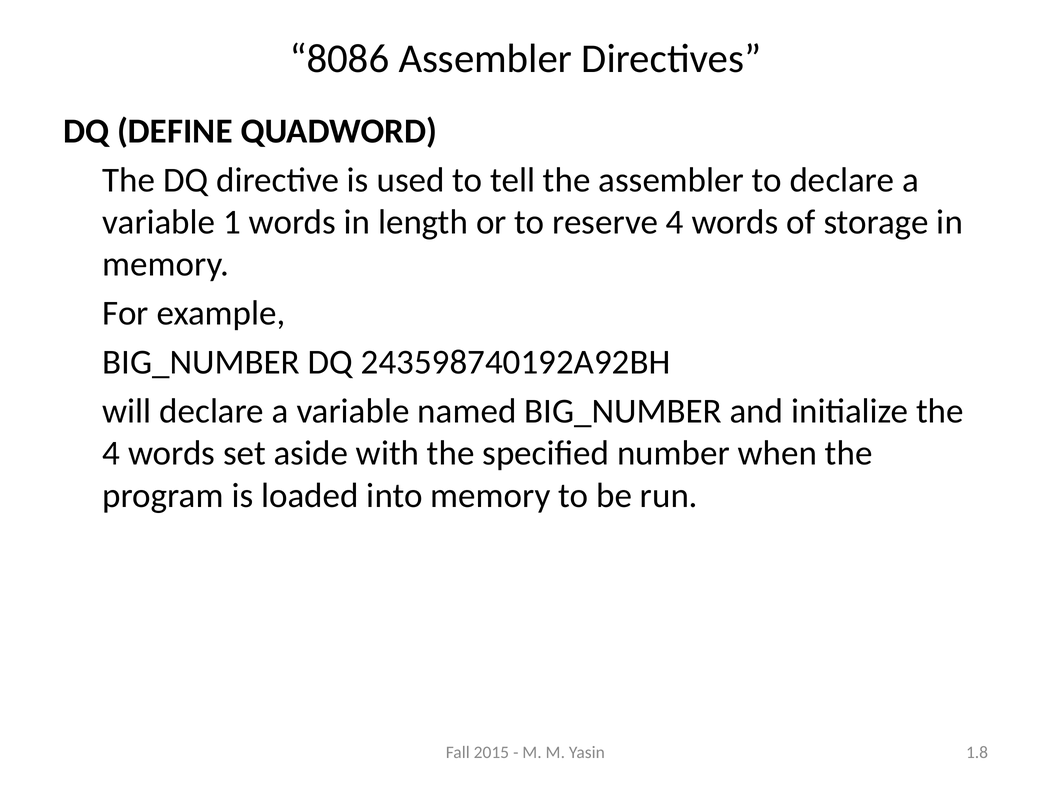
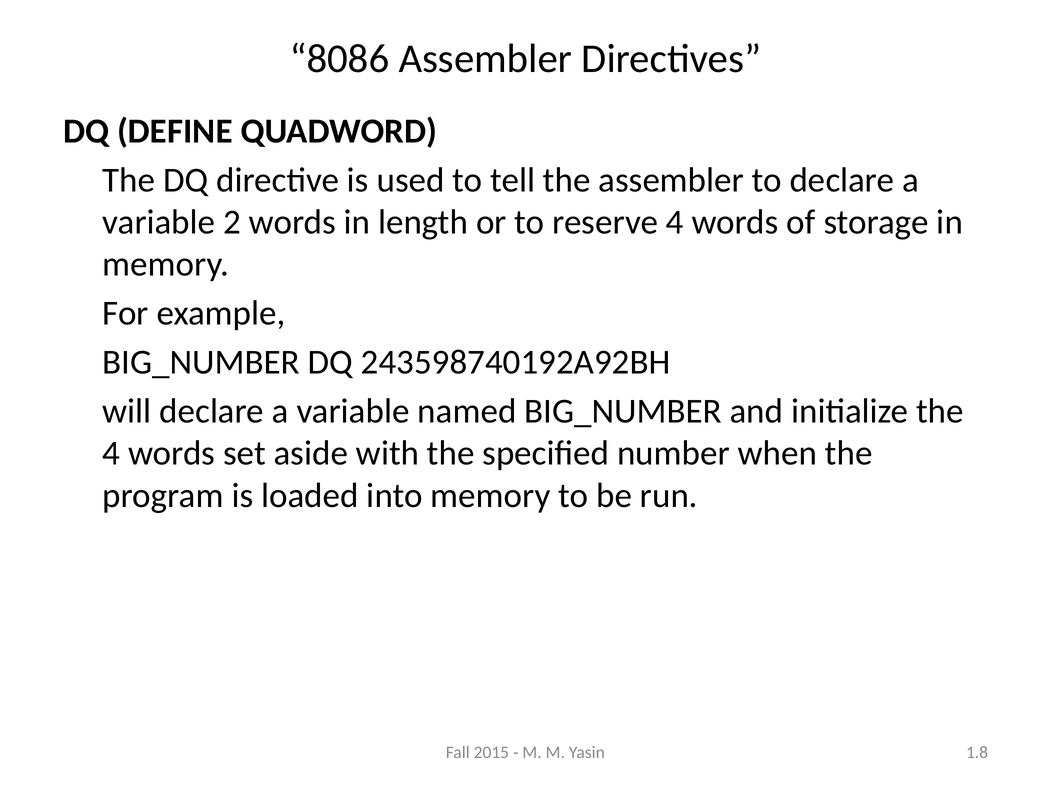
1: 1 -> 2 (232, 222)
